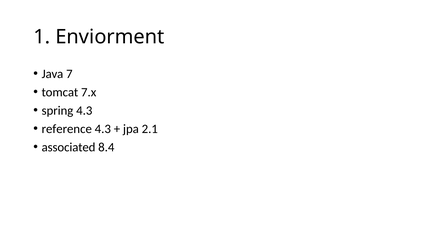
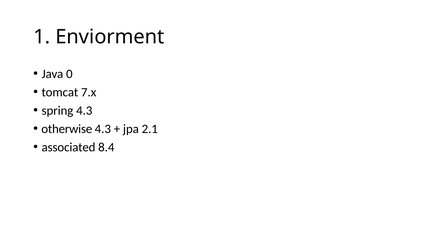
7: 7 -> 0 (69, 74)
reference: reference -> otherwise (67, 129)
